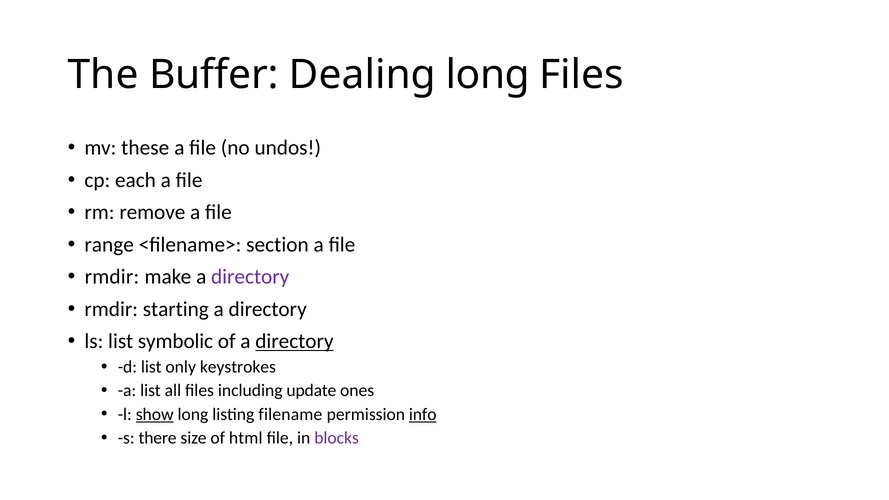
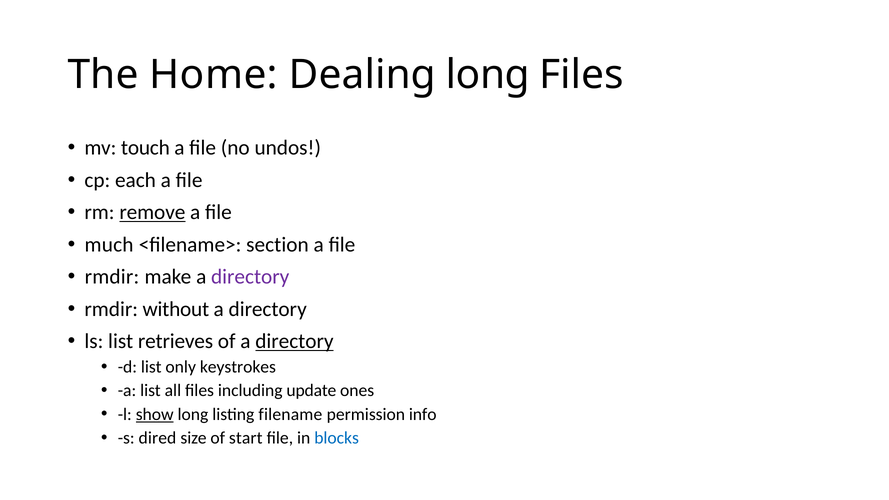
Buffer: Buffer -> Home (214, 75)
these: these -> touch (145, 148)
remove underline: none -> present (152, 212)
range: range -> much (109, 245)
starting: starting -> without (176, 309)
symbolic: symbolic -> retrieves (176, 341)
info underline: present -> none (423, 414)
there: there -> dired (157, 438)
html: html -> start (246, 438)
blocks colour: purple -> blue (337, 438)
